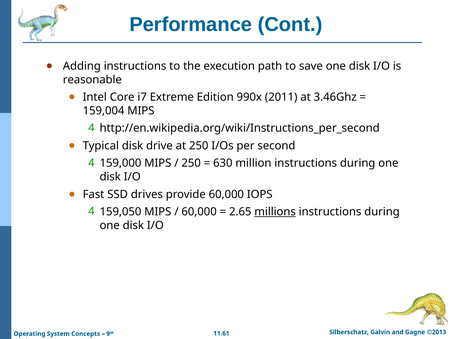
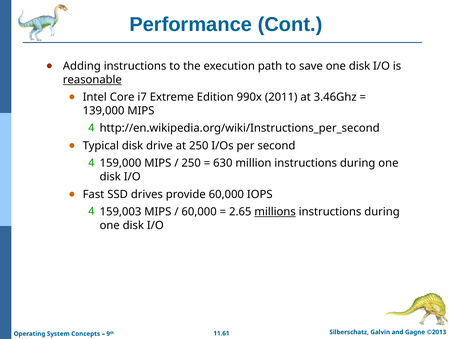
reasonable underline: none -> present (92, 80)
159,004: 159,004 -> 139,000 (104, 111)
159,050: 159,050 -> 159,003 (120, 212)
